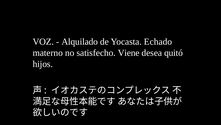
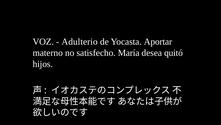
Alquilado: Alquilado -> Adulterio (80, 42)
Echado: Echado -> Aportar (158, 42)
Viene: Viene -> María (129, 53)
